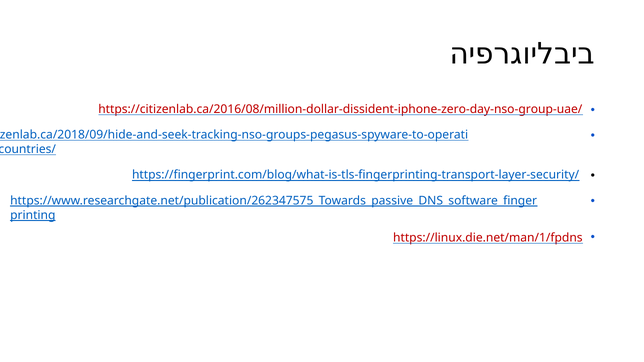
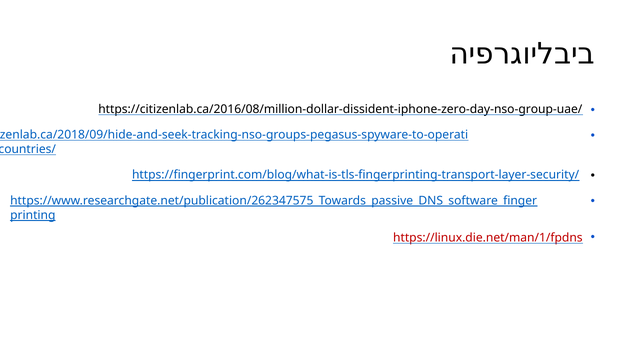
https://citizenlab.ca/2016/08/million-dollar-dissident-iphone-zero-day-nso-group-uae/ colour: red -> black (340, 109)
